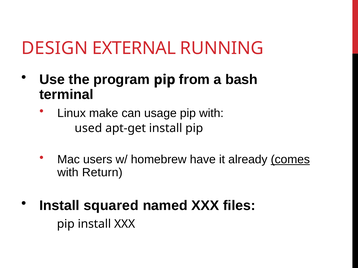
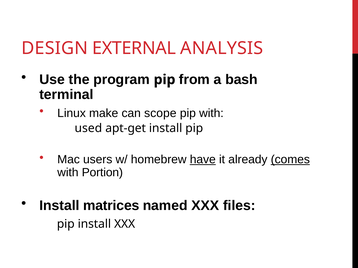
RUNNING: RUNNING -> ANALYSIS (222, 48)
usage: usage -> scope (160, 113)
have underline: none -> present (203, 160)
Return: Return -> Portion (102, 173)
squared: squared -> matrices (111, 206)
